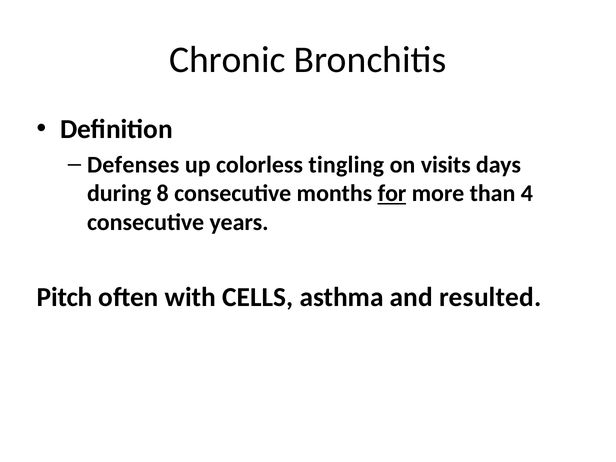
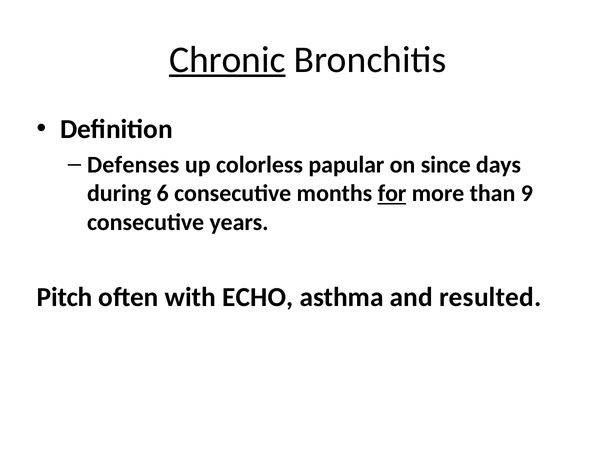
Chronic underline: none -> present (227, 60)
tingling: tingling -> papular (346, 165)
visits: visits -> since (446, 165)
8: 8 -> 6 (163, 193)
4: 4 -> 9 (527, 193)
CELLS: CELLS -> ECHO (258, 297)
